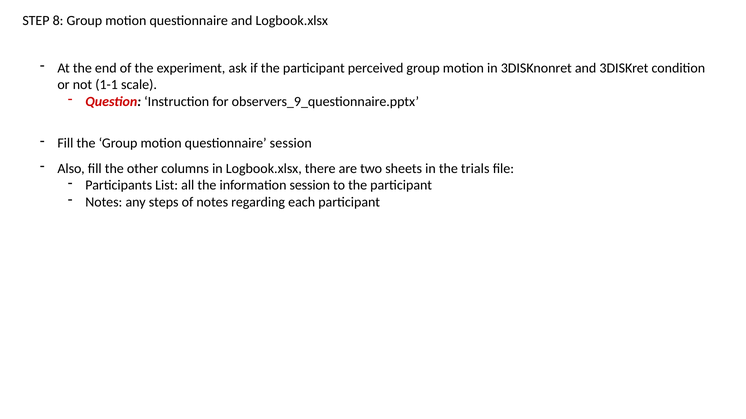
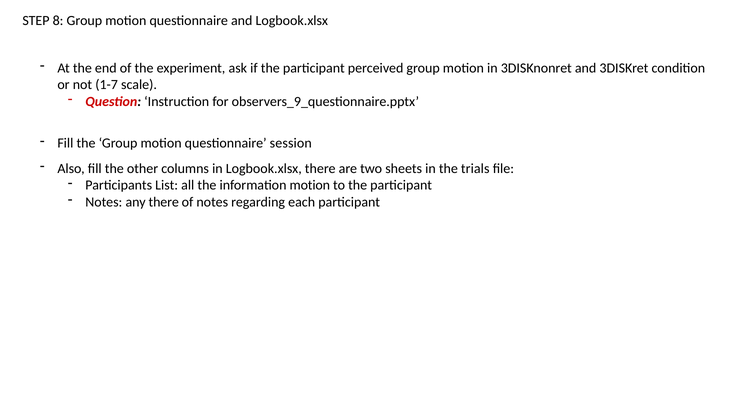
1-1: 1-1 -> 1-7 (107, 85)
information session: session -> motion (310, 186)
any steps: steps -> there (164, 202)
